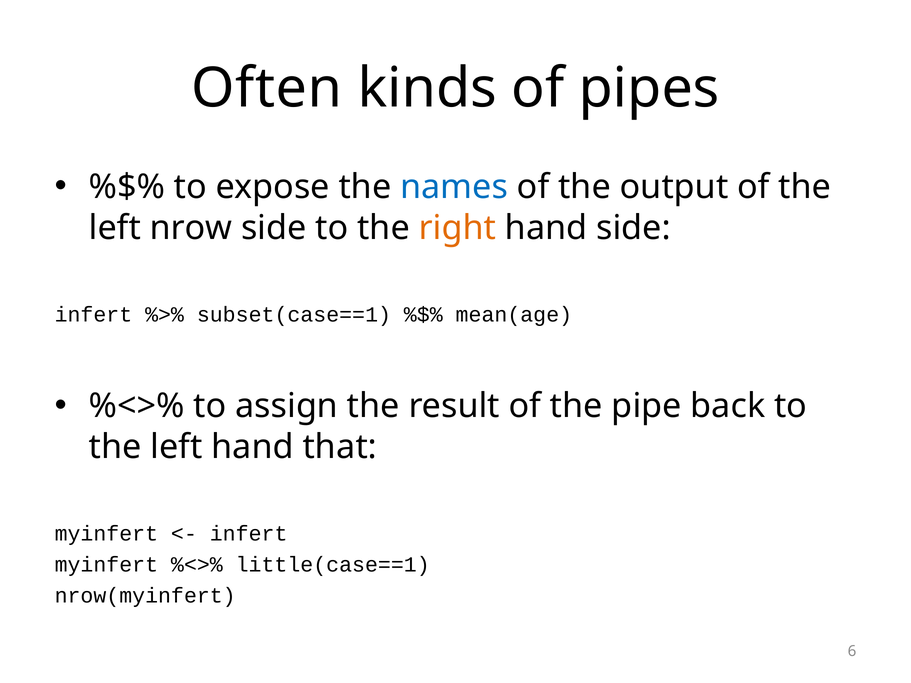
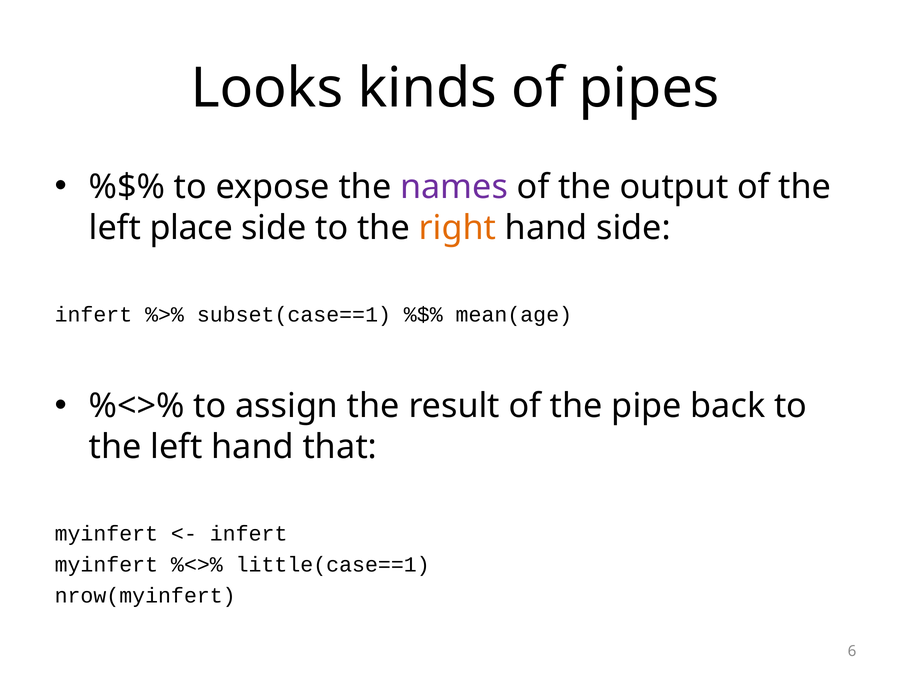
Often: Often -> Looks (267, 88)
names colour: blue -> purple (454, 187)
nrow: nrow -> place (191, 228)
